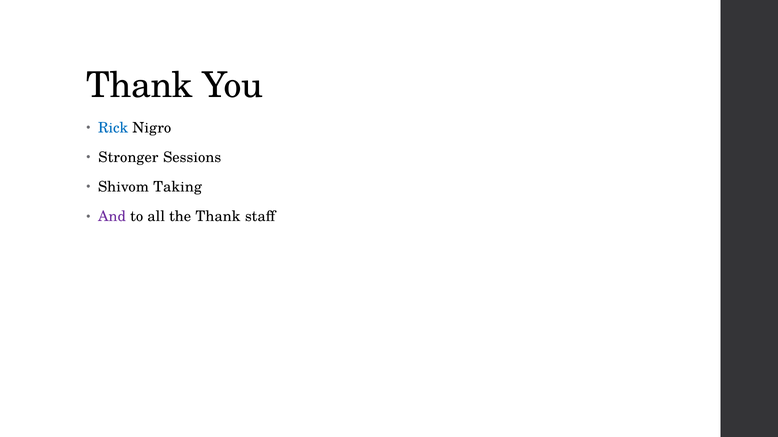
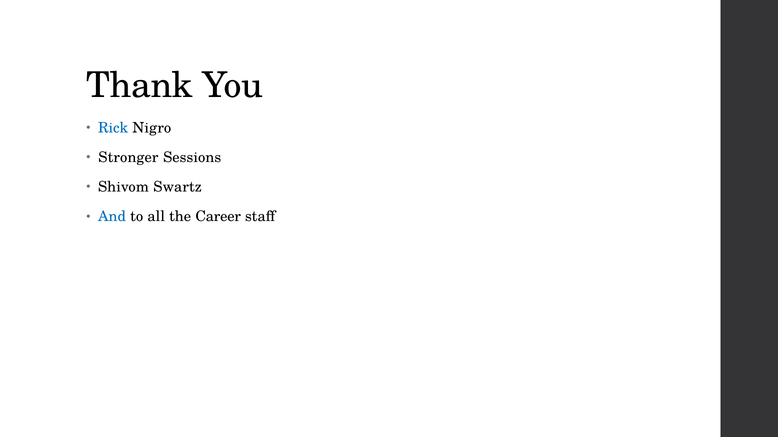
Taking: Taking -> Swartz (178, 187)
And colour: purple -> blue (112, 217)
the Thank: Thank -> Career (218, 217)
